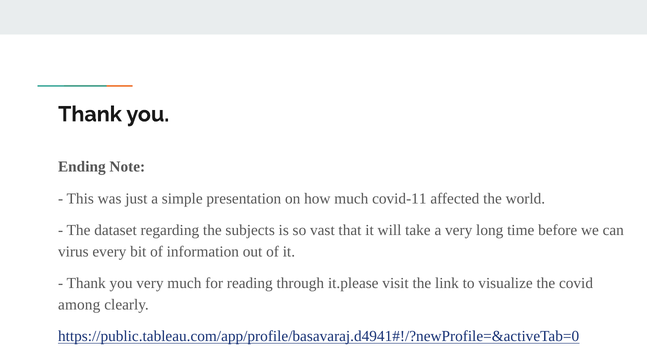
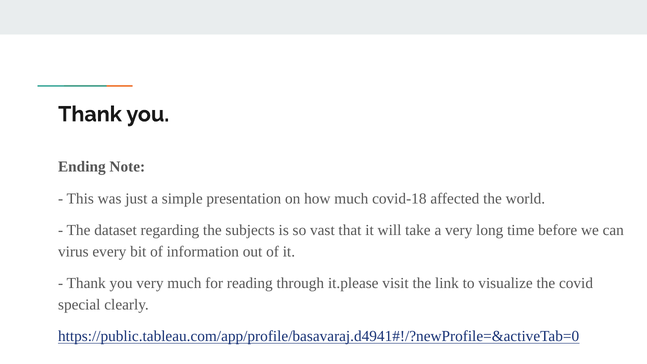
covid-11: covid-11 -> covid-18 (399, 198)
among: among -> special (79, 304)
